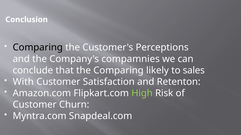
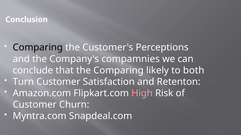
sales: sales -> both (194, 71)
With: With -> Turn (23, 82)
High colour: light green -> pink (142, 93)
